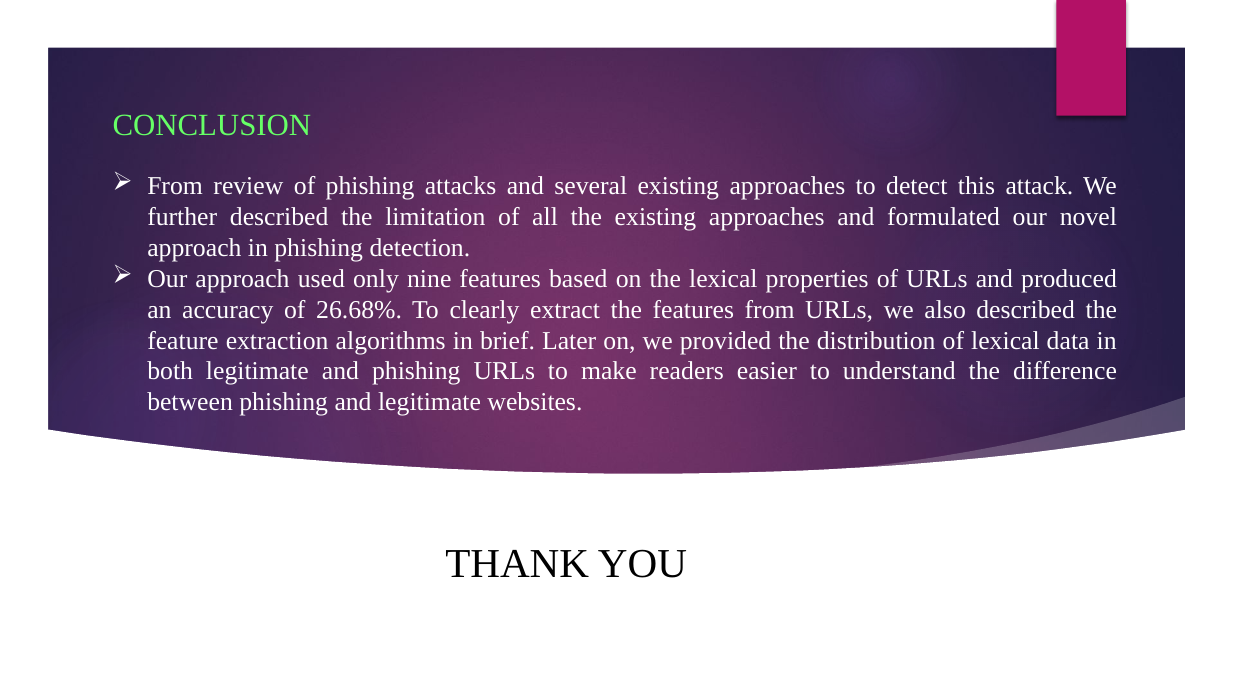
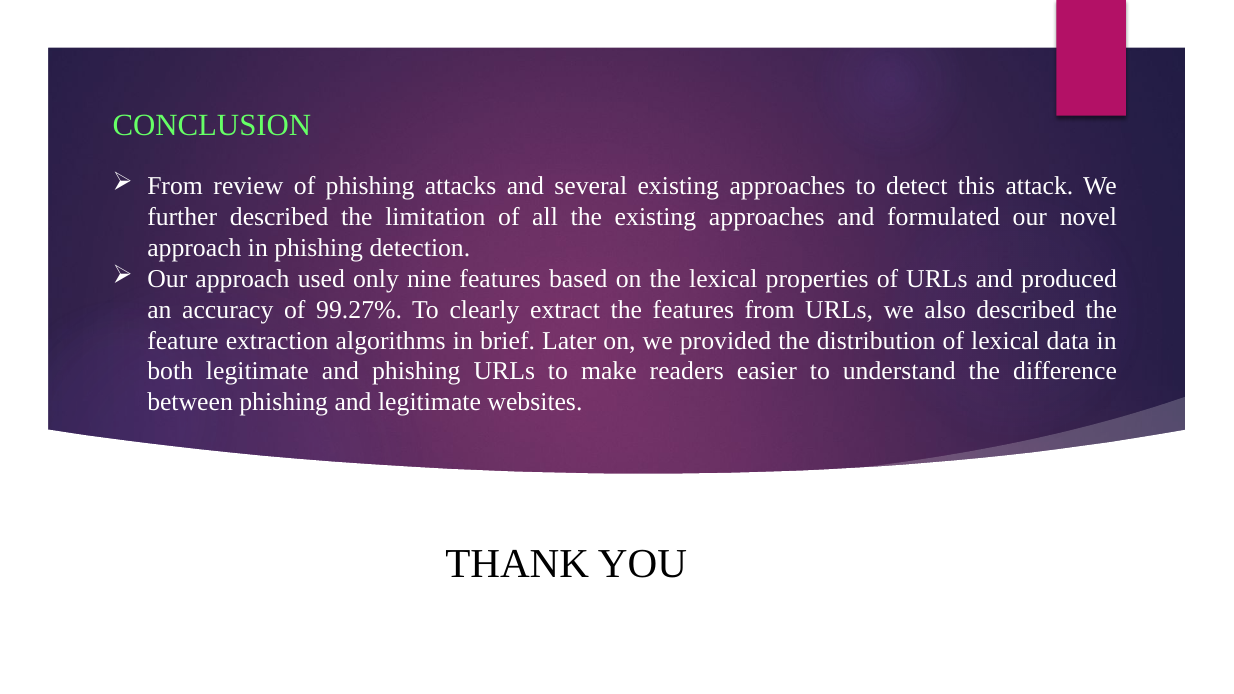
26.68%: 26.68% -> 99.27% (359, 310)
